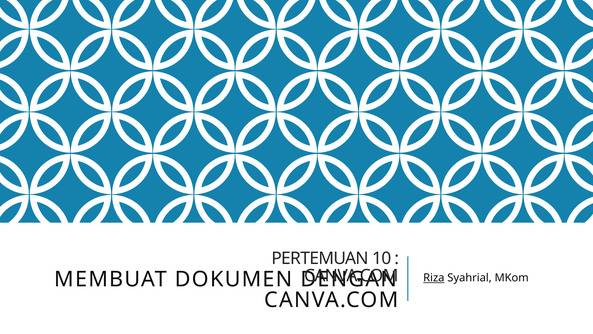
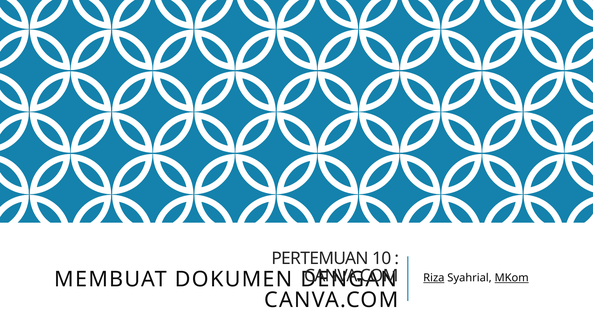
MKom underline: none -> present (512, 278)
